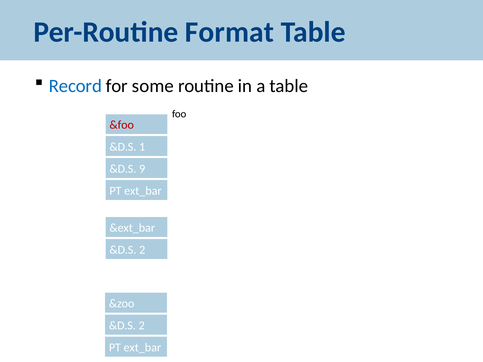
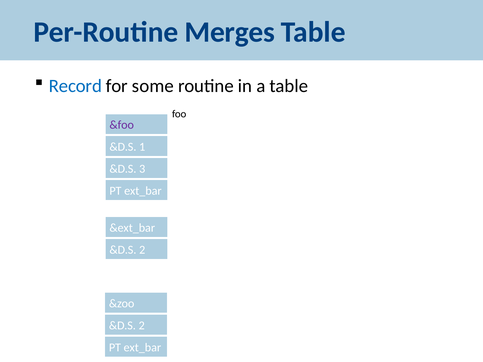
Format: Format -> Merges (230, 32)
&foo colour: red -> purple (122, 125)
9: 9 -> 3 (142, 169)
